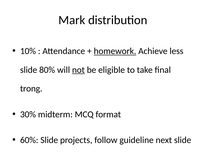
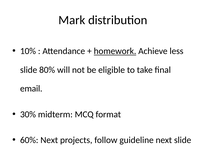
not underline: present -> none (78, 70)
trong: trong -> email (31, 88)
60% Slide: Slide -> Next (49, 140)
